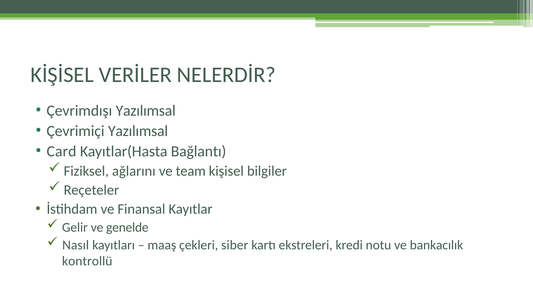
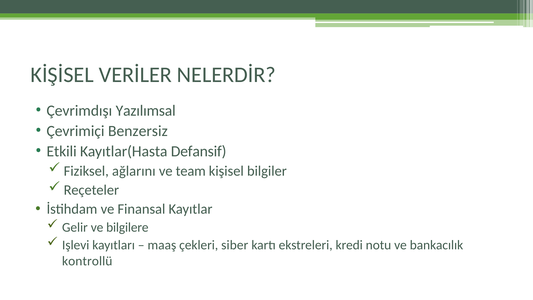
Çevrimiçi Yazılımsal: Yazılımsal -> Benzersiz (138, 131)
Card: Card -> Etkili (62, 151)
Bağlantı: Bağlantı -> Defansif (199, 151)
genelde: genelde -> bilgilere (127, 227)
Nasıl: Nasıl -> Işlevi (76, 245)
